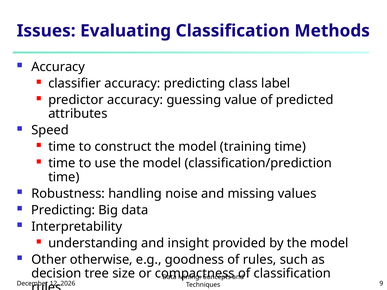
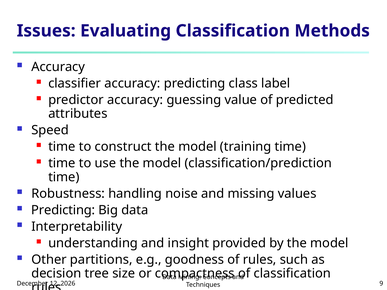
otherwise: otherwise -> partitions (101, 260)
